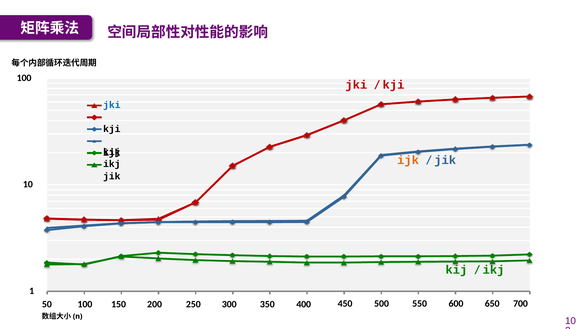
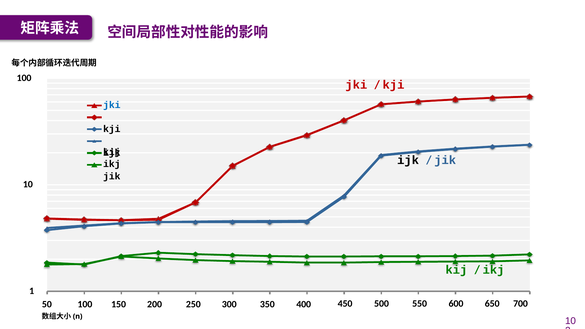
ijk colour: orange -> black (408, 160)
